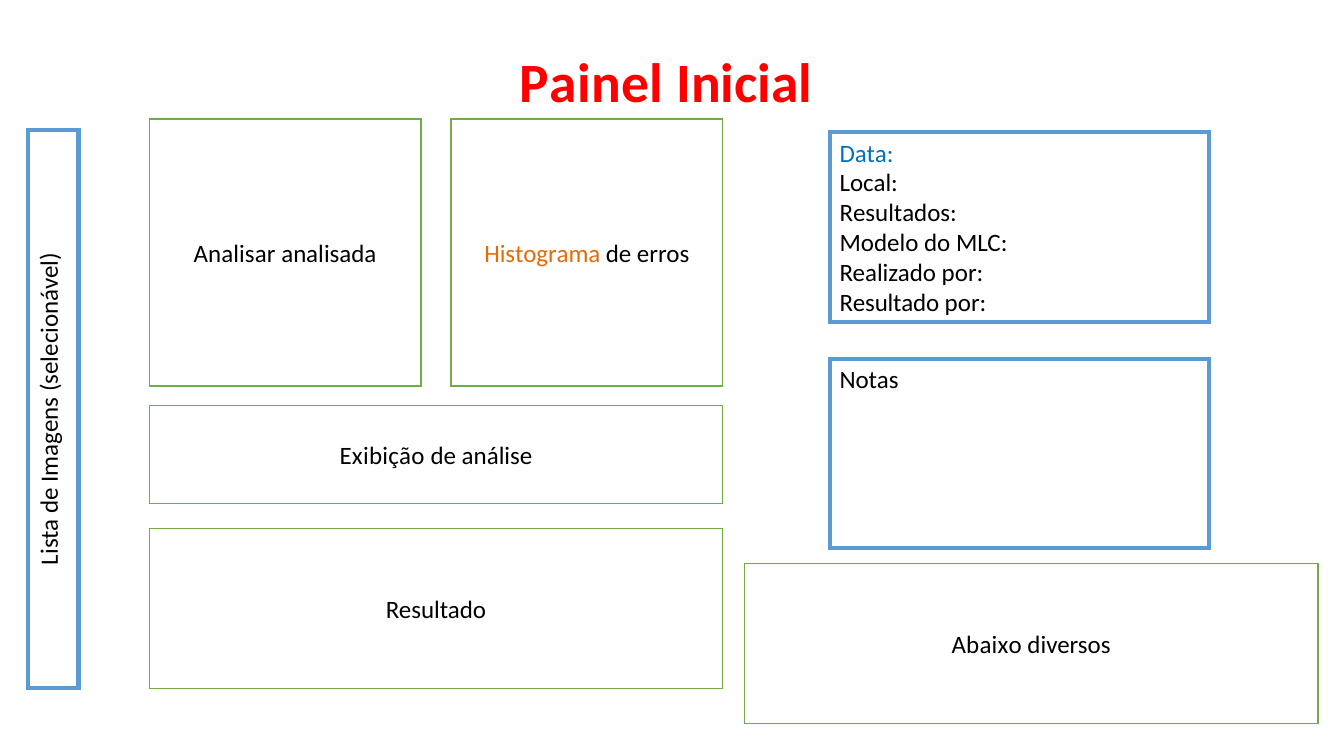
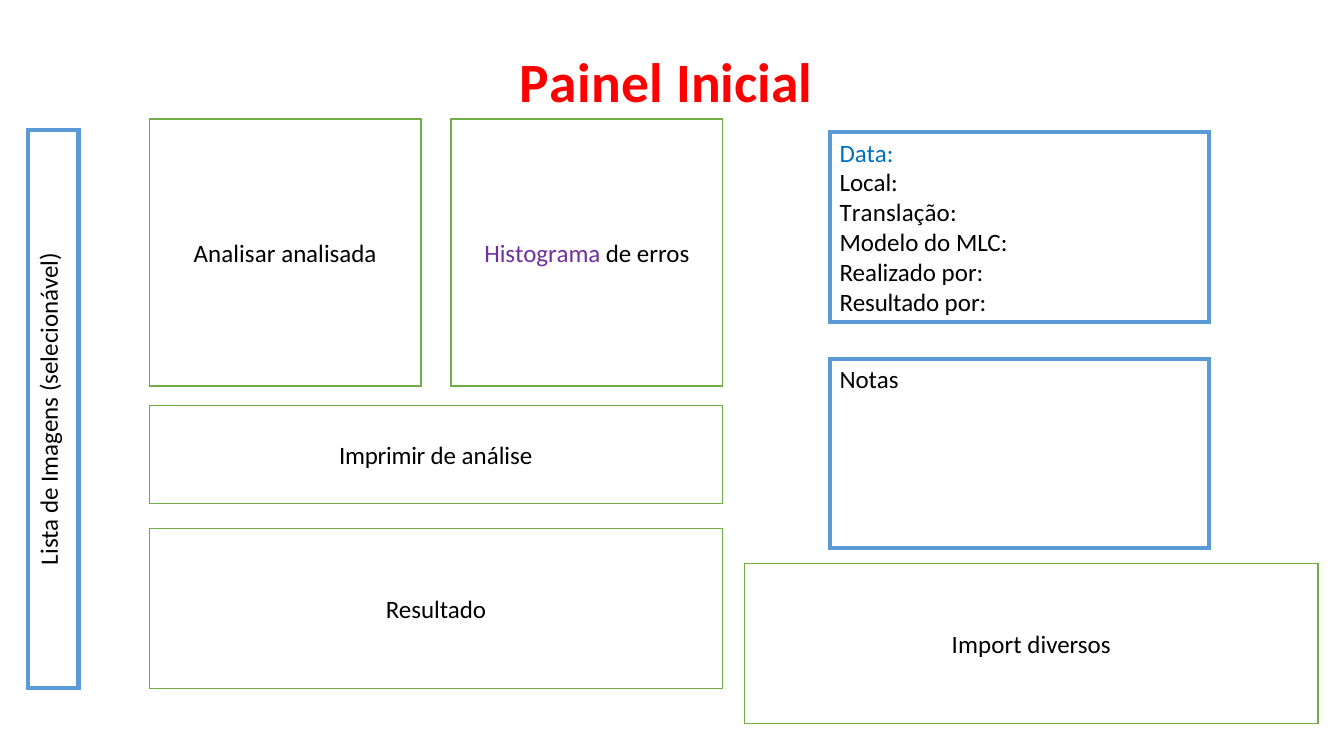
Resultados: Resultados -> Translação (898, 214)
Histograma colour: orange -> purple (542, 254)
Exibição: Exibição -> Imprimir (382, 456)
Abaixo: Abaixo -> Import (987, 645)
